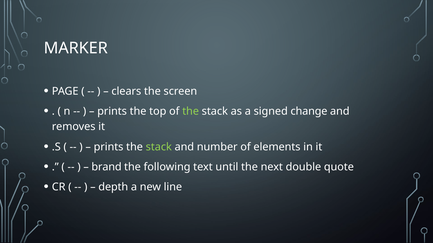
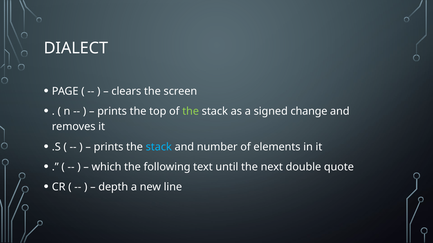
MARKER: MARKER -> DIALECT (76, 48)
stack colour: light green -> light blue (159, 147)
brand: brand -> which (107, 167)
